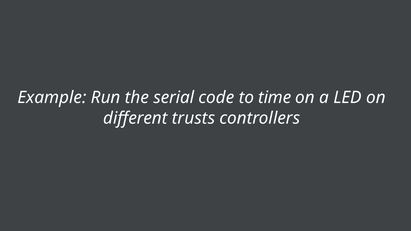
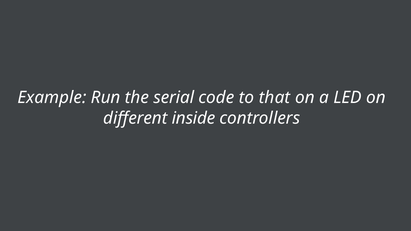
time: time -> that (275, 98)
trusts: trusts -> inside (194, 118)
